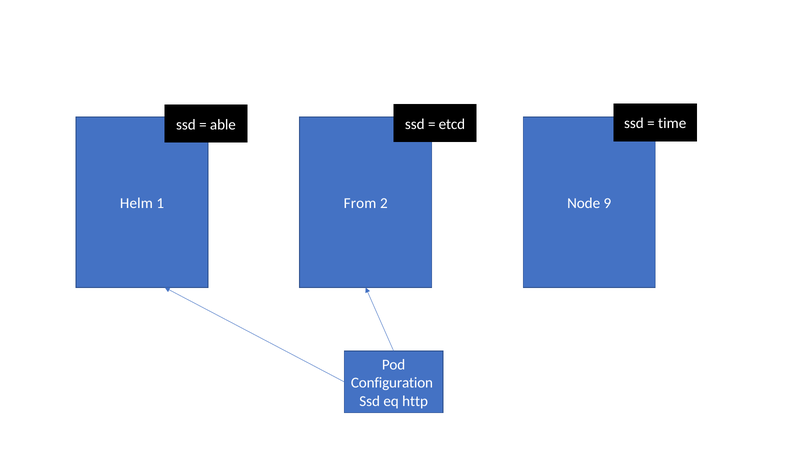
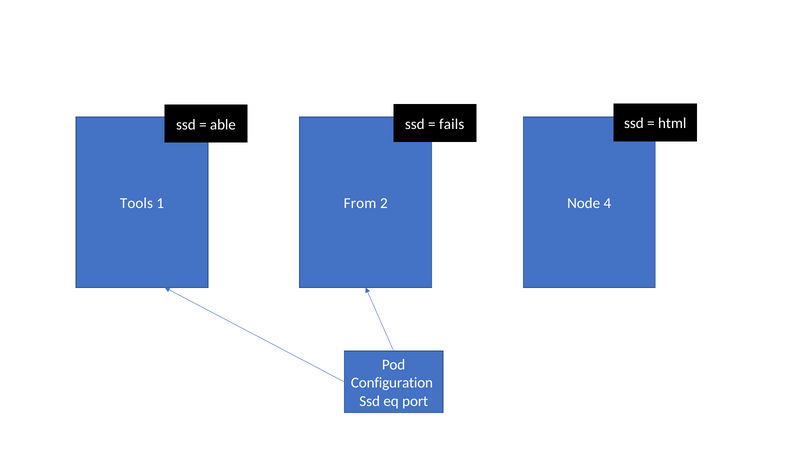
etcd: etcd -> fails (452, 124)
time: time -> html (672, 123)
Helm: Helm -> Tools (136, 203)
9: 9 -> 4 (607, 203)
http: http -> port (415, 401)
